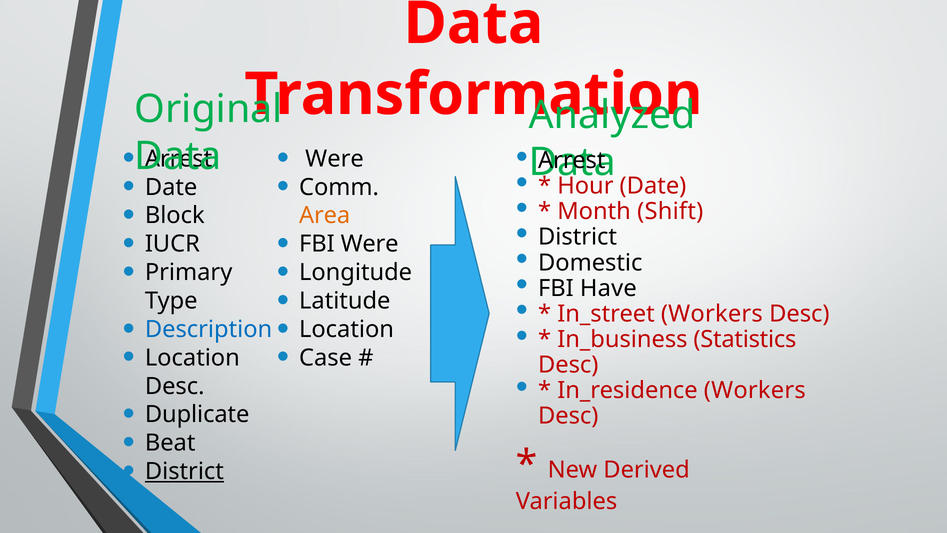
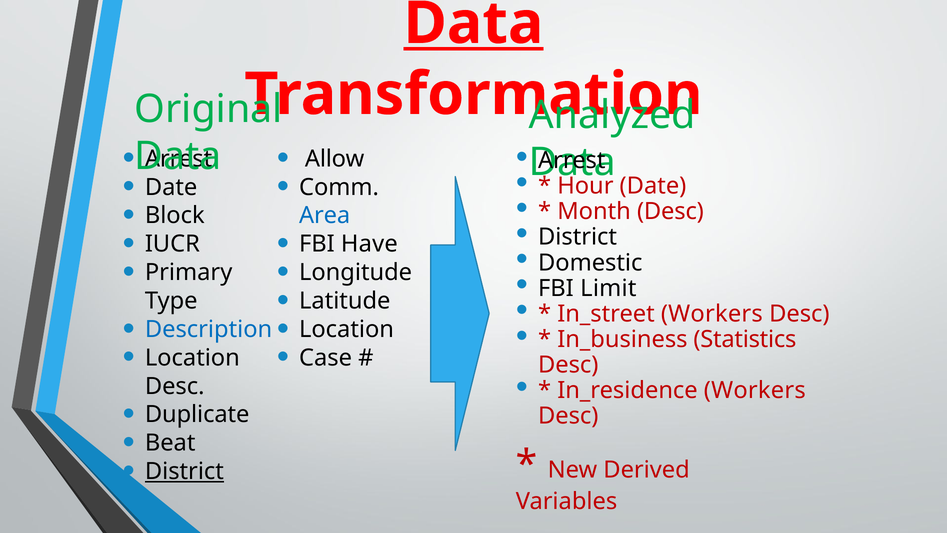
Data underline: none -> present (473, 23)
Were: Were -> Allow (335, 159)
Month Shift: Shift -> Desc (670, 211)
Area colour: orange -> blue (325, 215)
FBI Were: Were -> Have (369, 244)
Have: Have -> Limit (608, 288)
